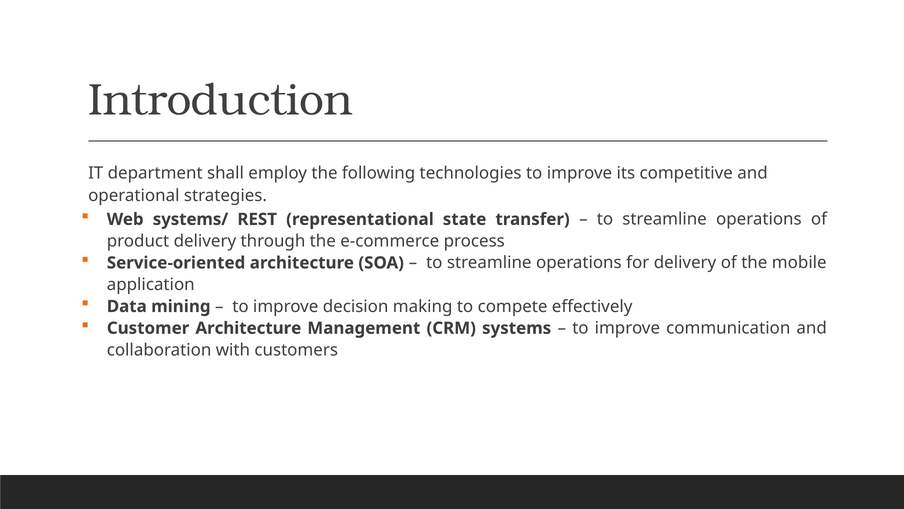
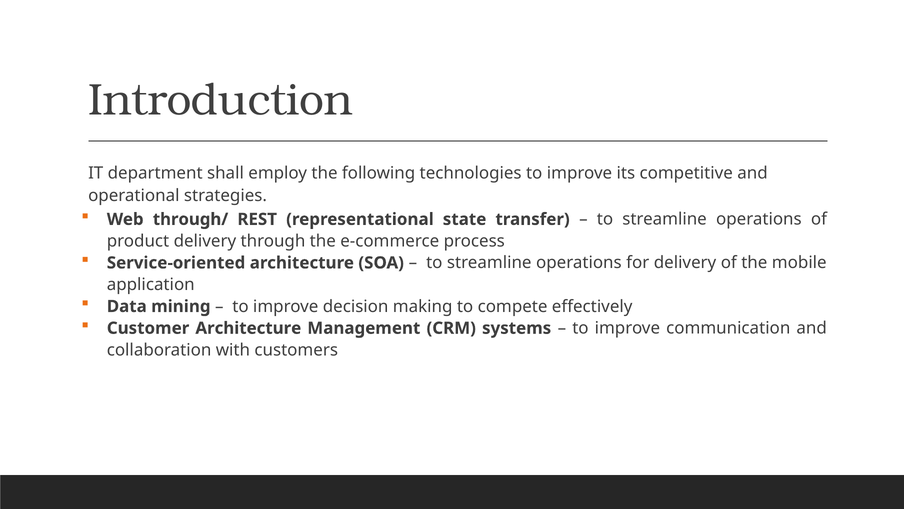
systems/: systems/ -> through/ (191, 219)
